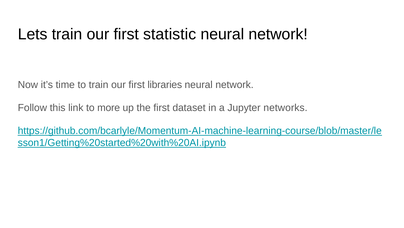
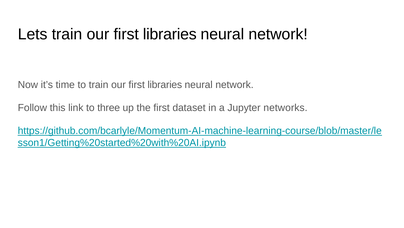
statistic: statistic -> libraries (170, 34)
more: more -> three (109, 108)
